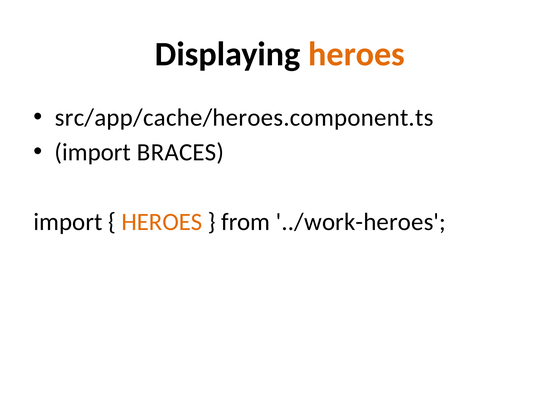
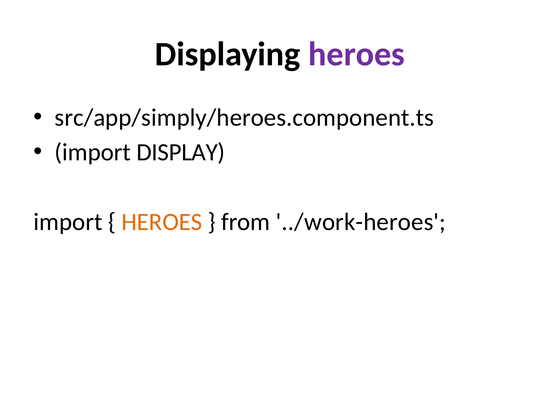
heroes colour: orange -> purple (357, 54)
src/app/cache/heroes.component.ts: src/app/cache/heroes.component.ts -> src/app/simply/heroes.component.ts (244, 117)
BRACES: BRACES -> DISPLAY (181, 152)
